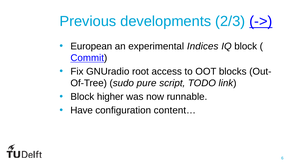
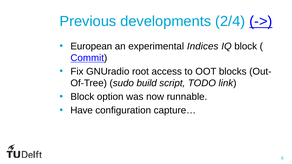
2/3: 2/3 -> 2/4 (230, 21)
pure: pure -> build (147, 83)
higher: higher -> option (110, 97)
content…: content… -> capture… (175, 111)
